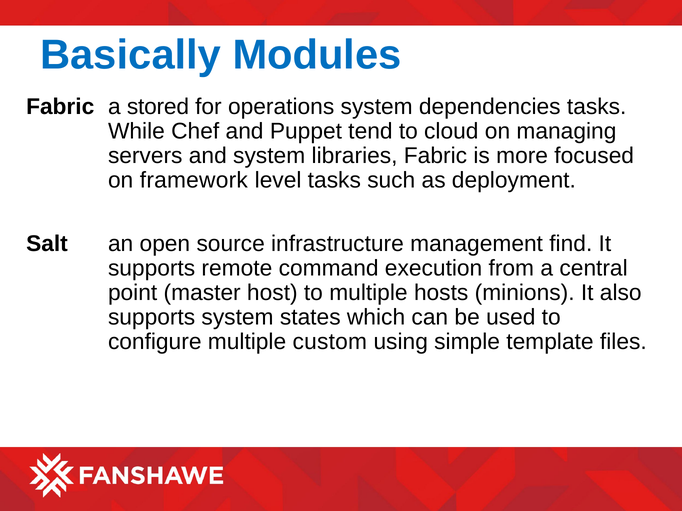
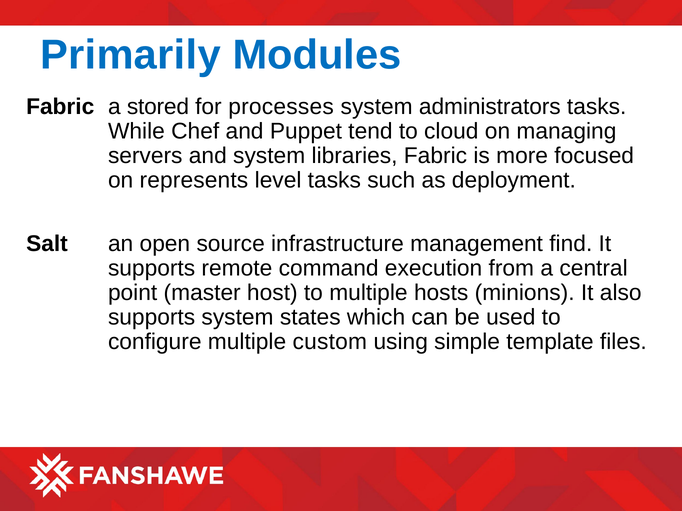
Basically: Basically -> Primarily (130, 55)
operations: operations -> processes (281, 107)
dependencies: dependencies -> administrators (490, 107)
framework: framework -> represents (194, 180)
